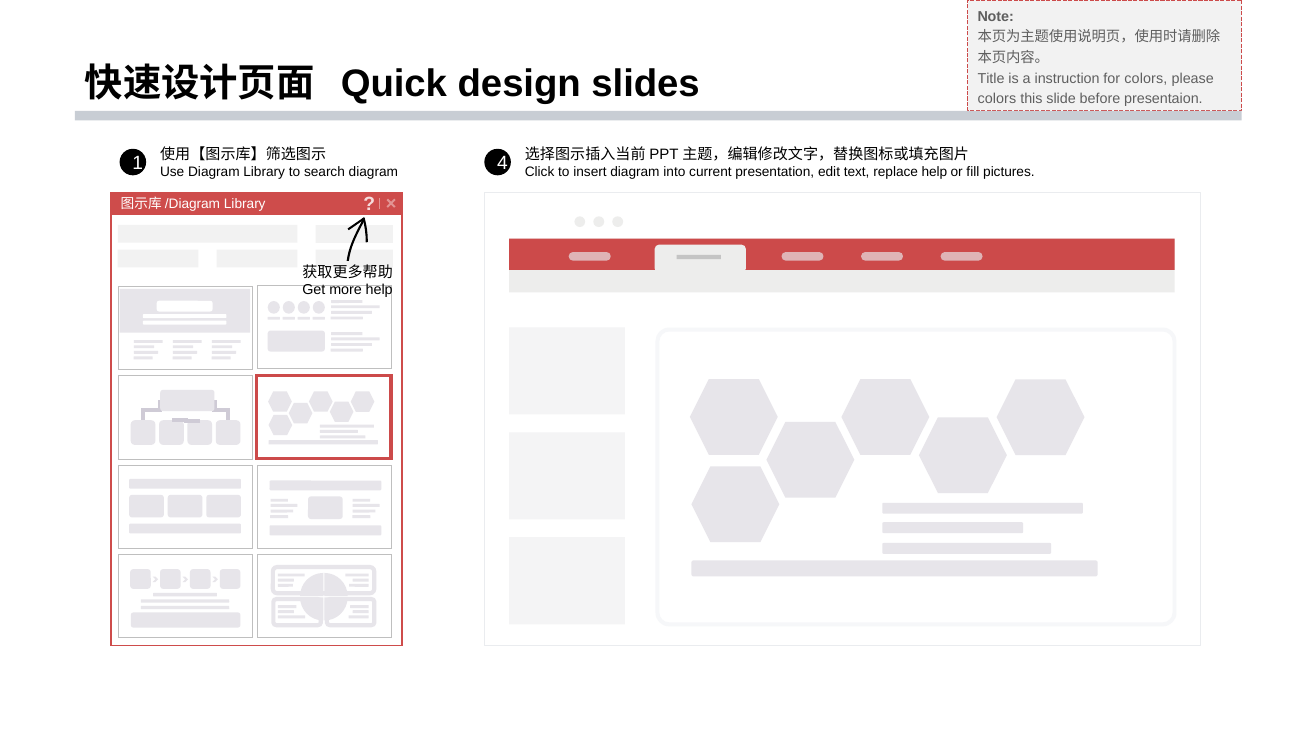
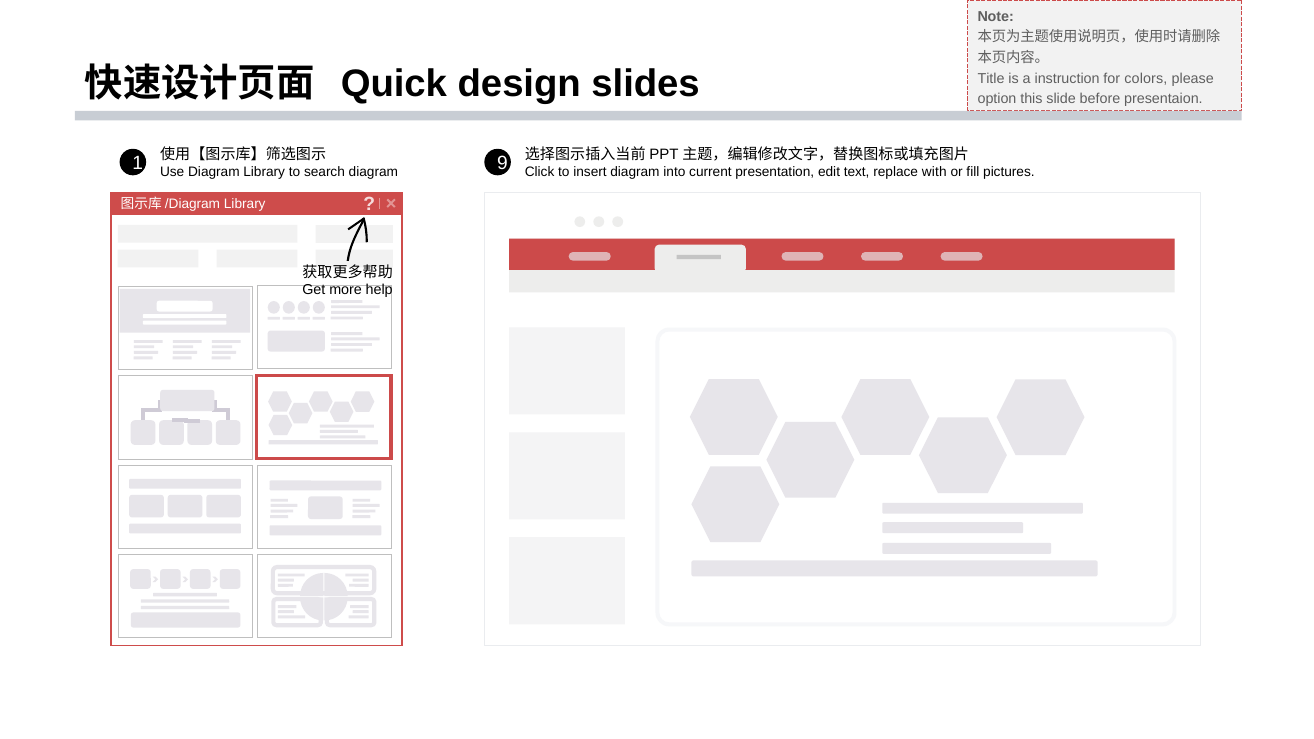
colors: colors -> option (997, 99)
4: 4 -> 9 (503, 163)
replace help: help -> with (934, 172)
